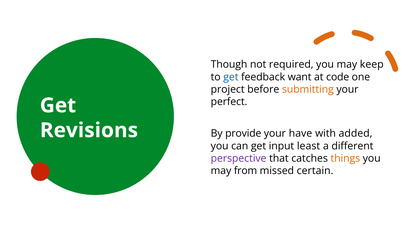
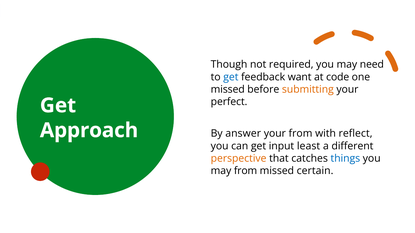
keep: keep -> need (372, 65)
project: project -> missed (228, 90)
Revisions: Revisions -> Approach (89, 131)
provide: provide -> answer (243, 134)
your have: have -> from (301, 134)
added: added -> reflect (356, 134)
perspective colour: purple -> orange (239, 159)
things colour: orange -> blue (345, 159)
